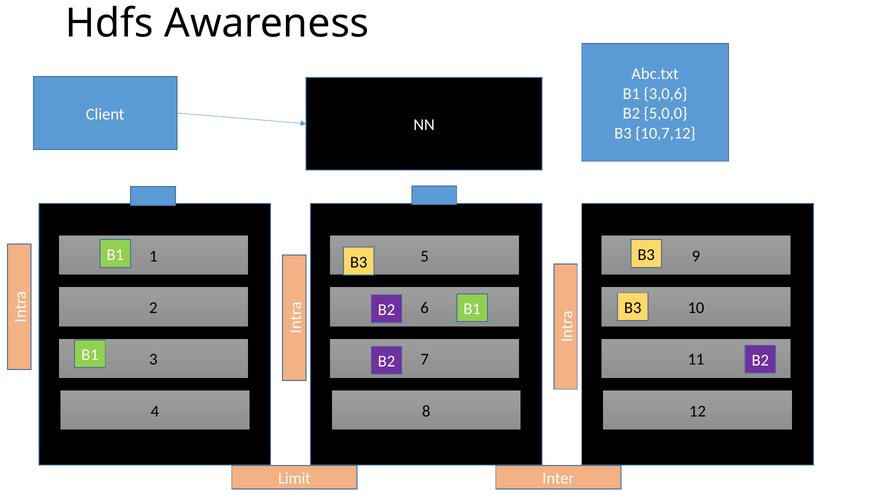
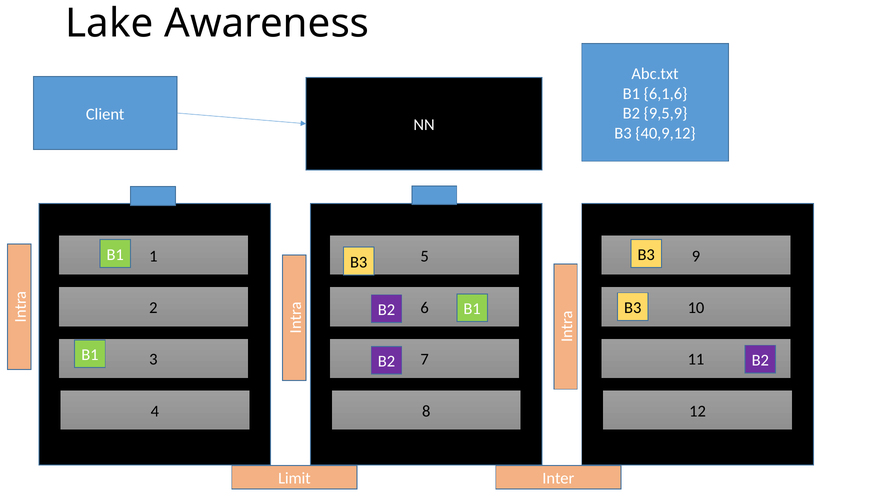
Hdfs: Hdfs -> Lake (109, 23)
3,0,6: 3,0,6 -> 6,1,6 (666, 94)
5,0,0: 5,0,0 -> 9,5,9 (666, 113)
10,7,12: 10,7,12 -> 40,9,12 (666, 133)
